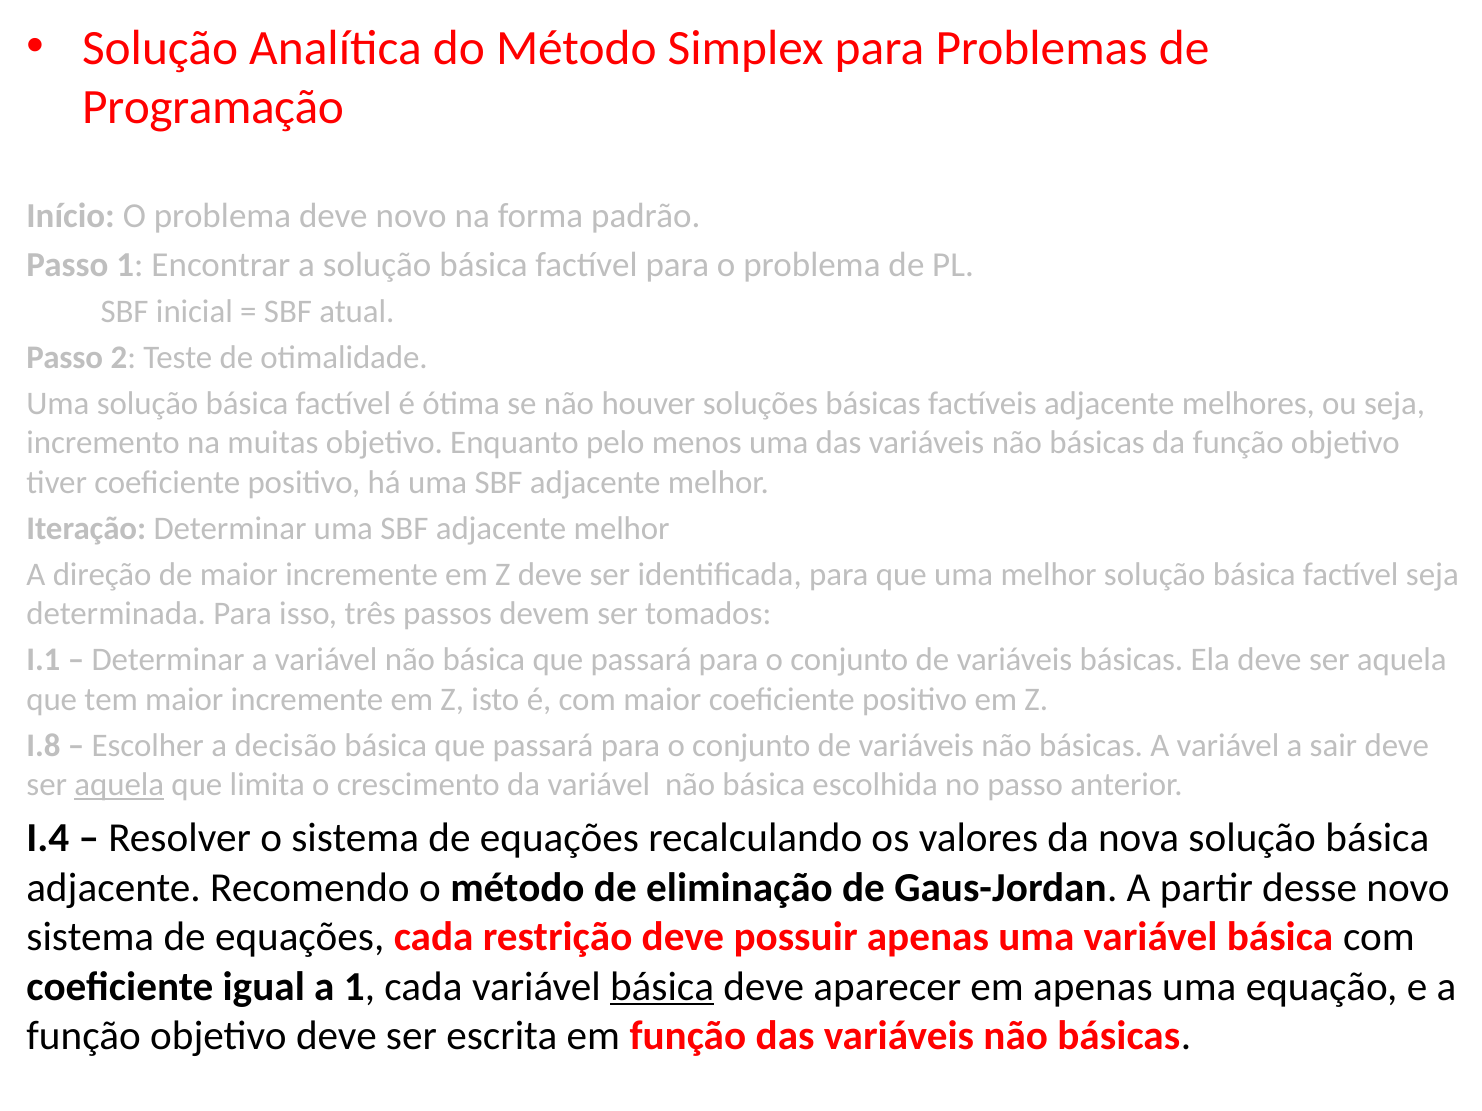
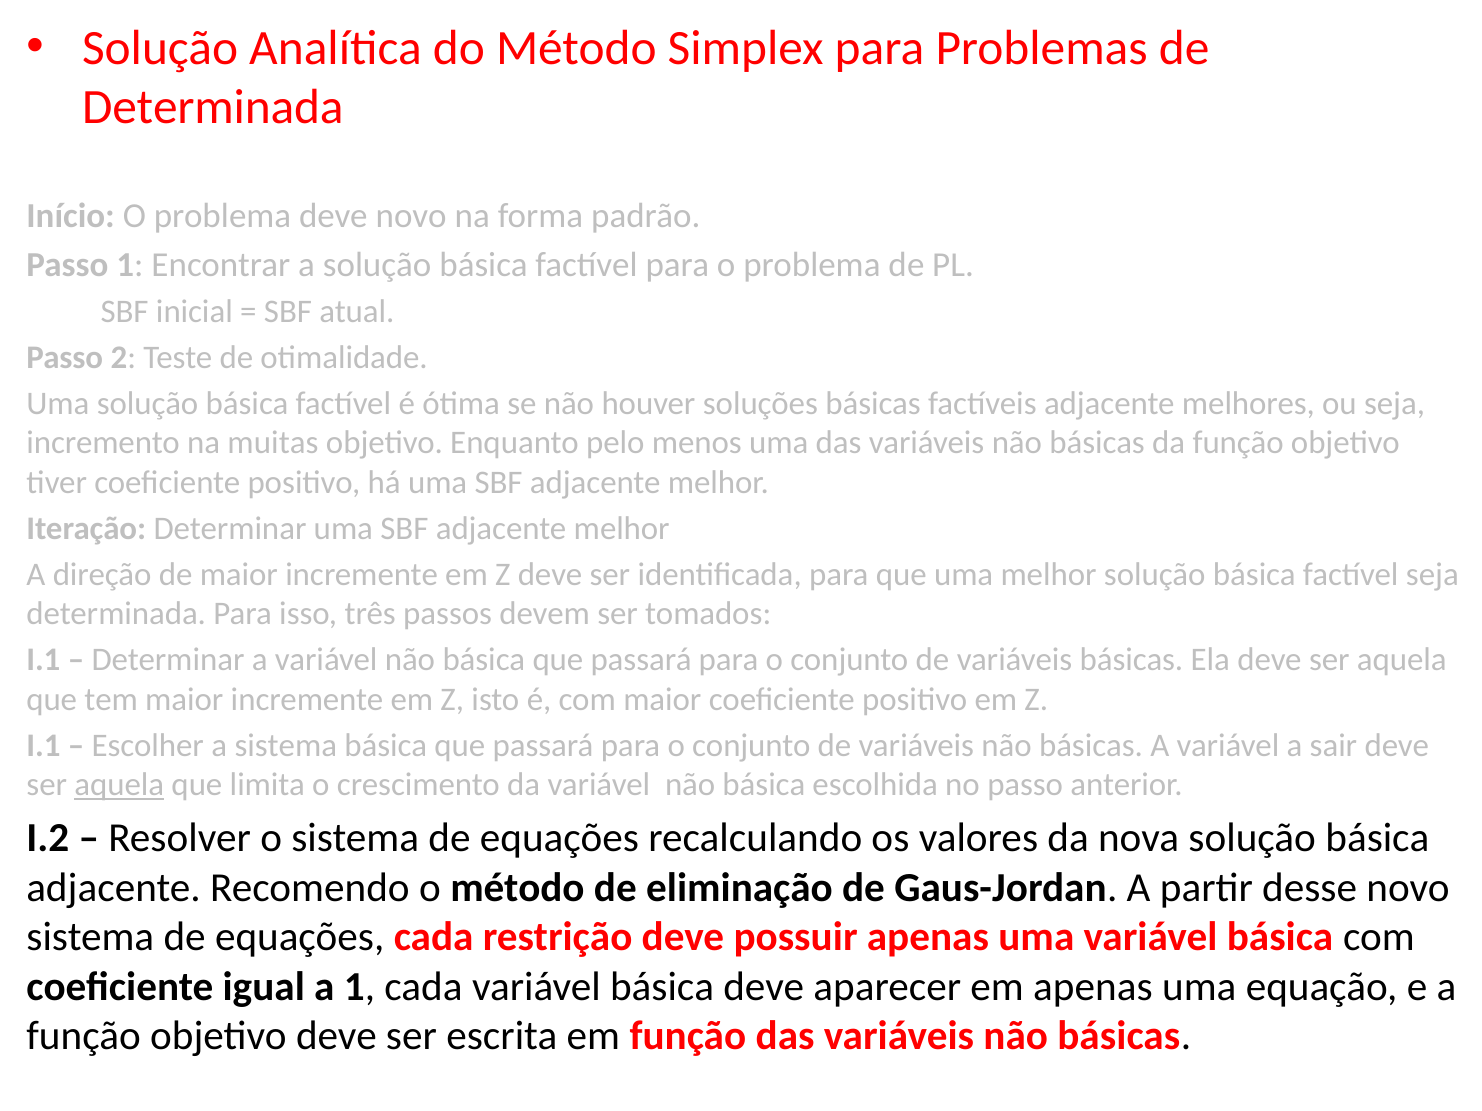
Programação: Programação -> Determinada (213, 107)
I.8: I.8 -> I.1 (43, 746)
a decisão: decisão -> sistema (286, 746)
I.4: I.4 -> I.2 (48, 839)
básica underline: present -> none (662, 987)
